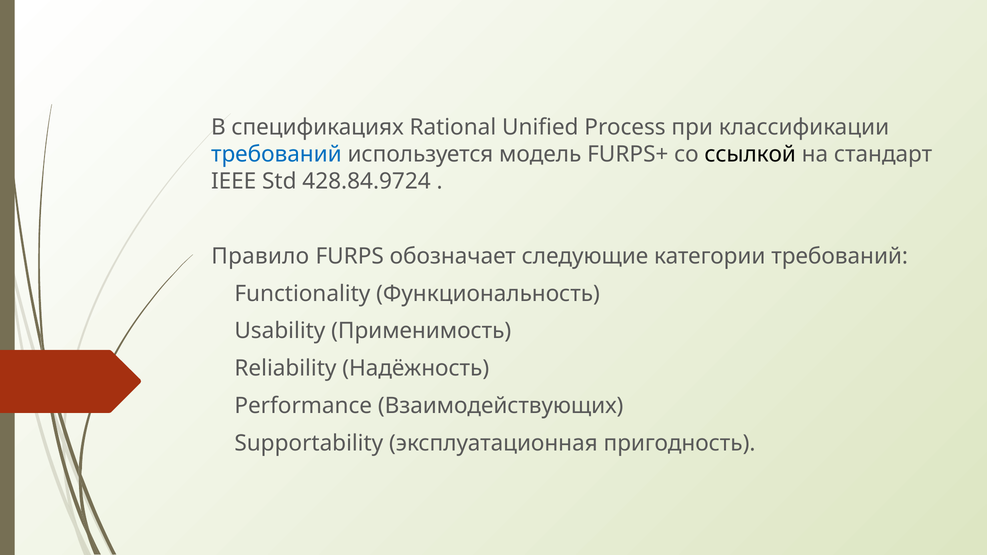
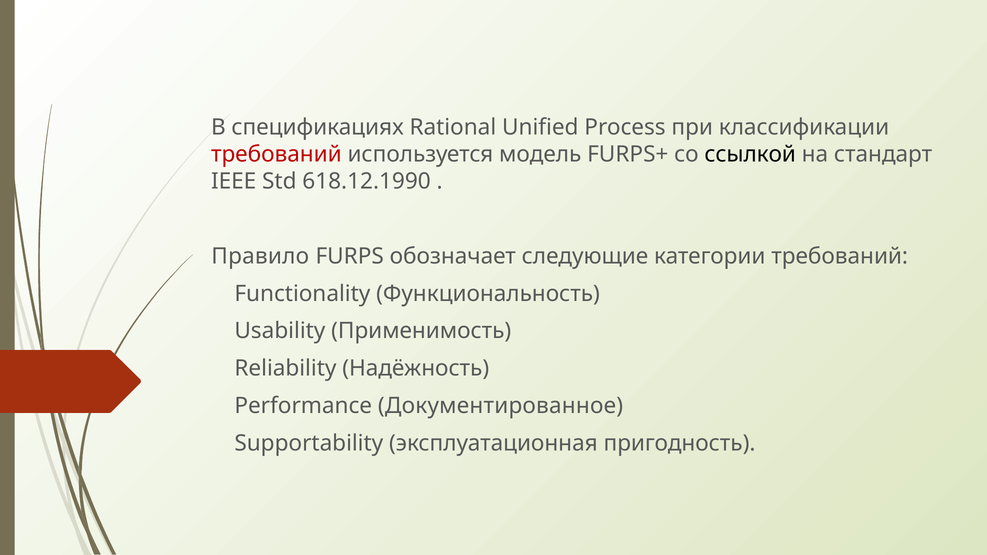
требований colour: blue -> red (276, 154)
428.84.9724: 428.84.9724 -> 618.12.1990 (367, 181)
Взаимодействующих: Взаимодействующих -> Документированное (501, 406)
